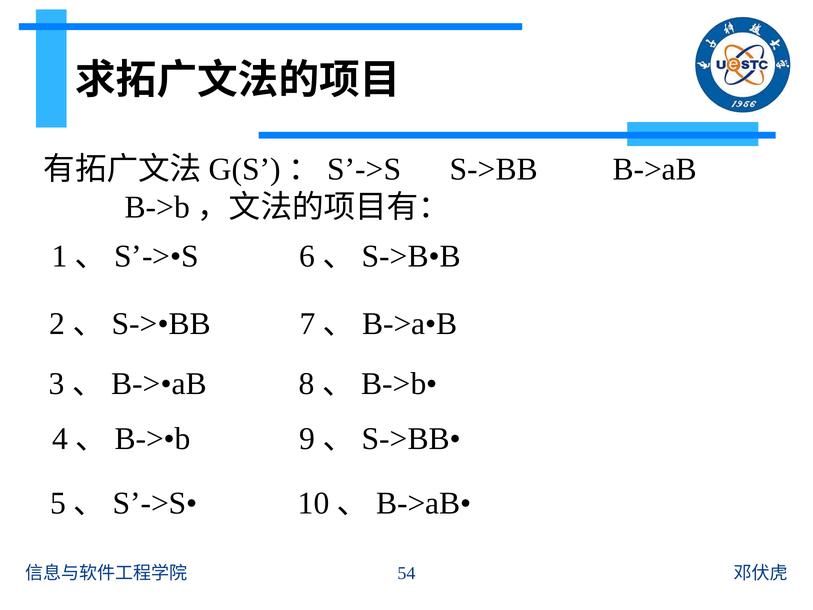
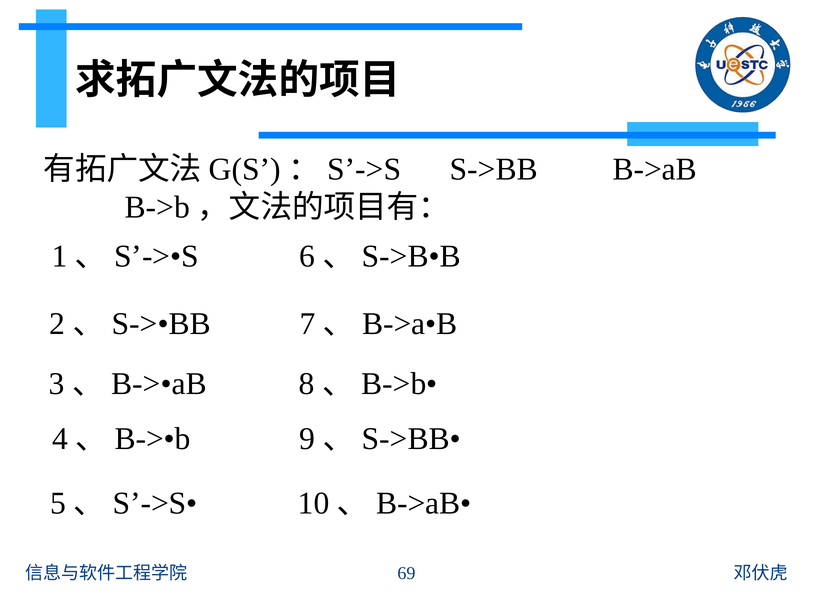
54: 54 -> 69 (406, 573)
